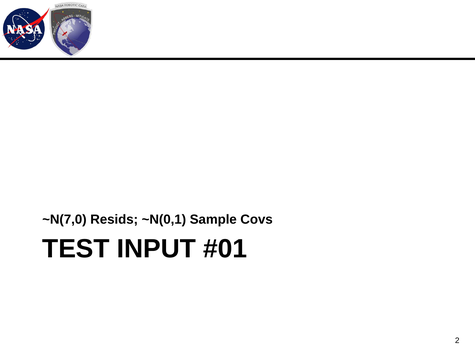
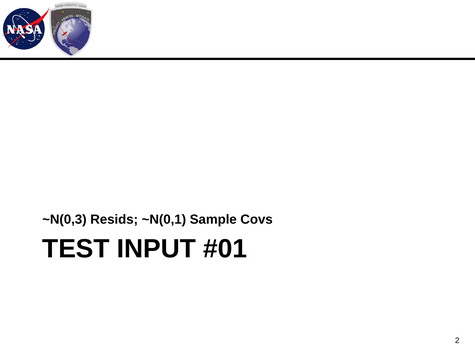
~N(7,0: ~N(7,0 -> ~N(0,3 (64, 220)
